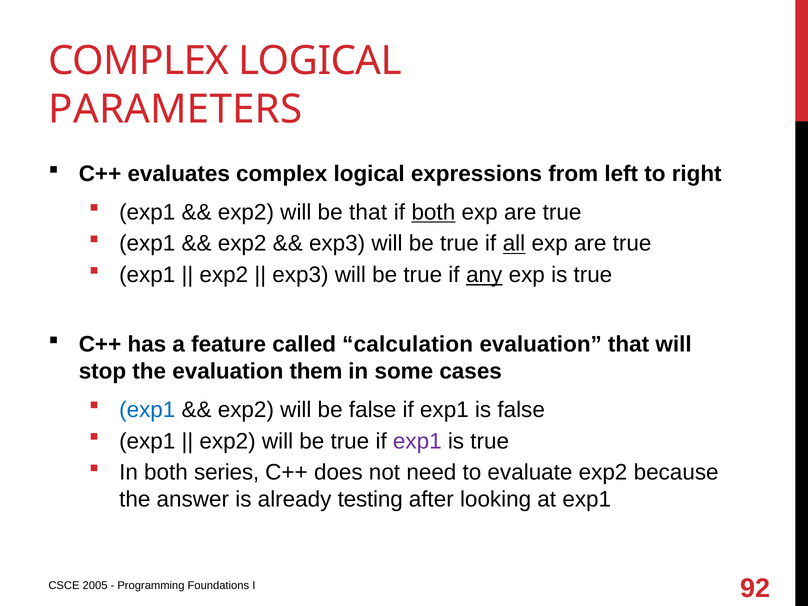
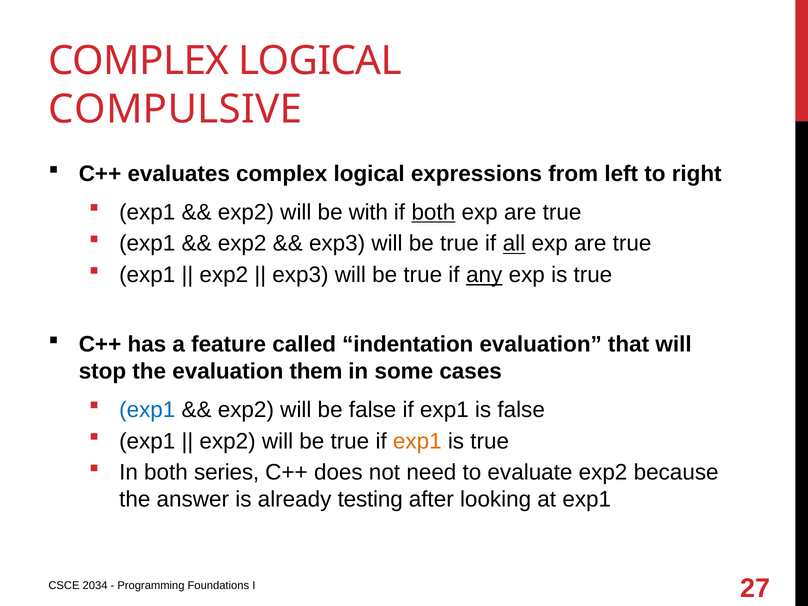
PARAMETERS: PARAMETERS -> COMPULSIVE (175, 109)
be that: that -> with (368, 212)
calculation: calculation -> indentation (408, 345)
exp1 colour: purple -> orange (417, 441)
2005: 2005 -> 2034 (95, 585)
92: 92 -> 27 (755, 588)
